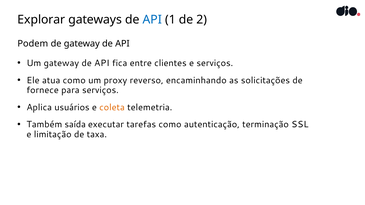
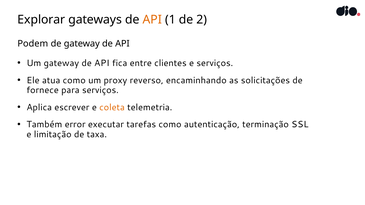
API colour: blue -> orange (152, 20)
usuários: usuários -> escrever (72, 107)
saída: saída -> error (75, 125)
